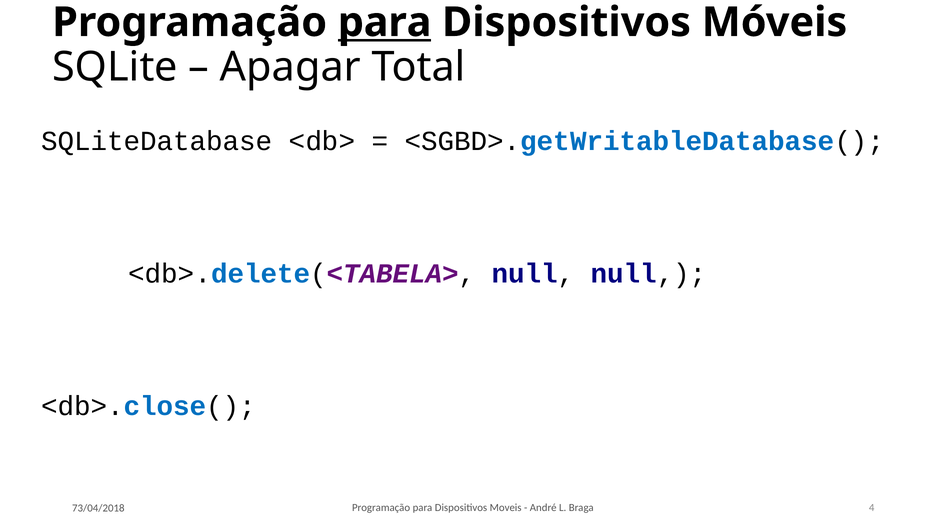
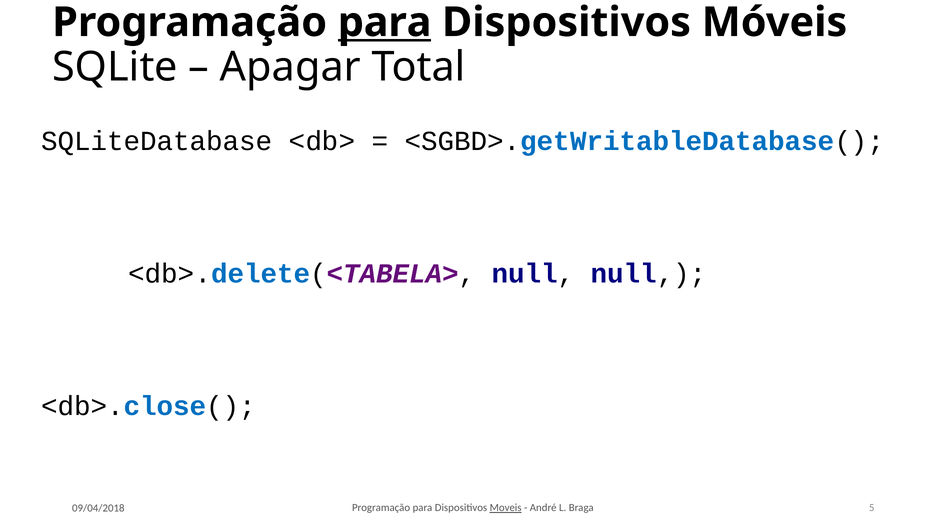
Moveis underline: none -> present (506, 508)
4: 4 -> 5 (872, 508)
73/04/2018: 73/04/2018 -> 09/04/2018 (98, 508)
